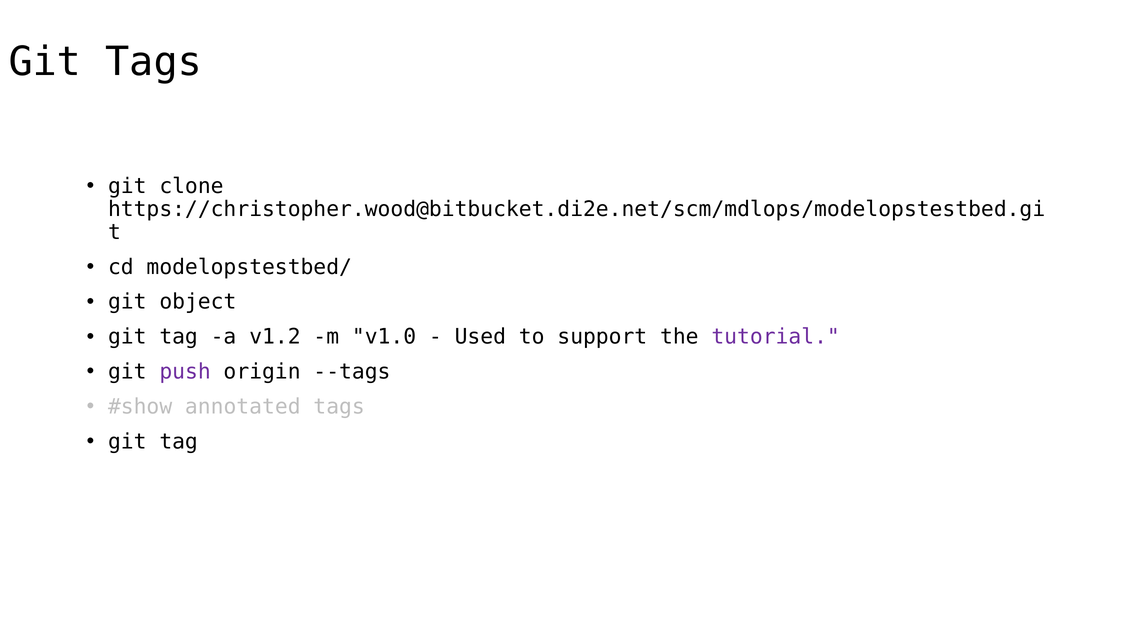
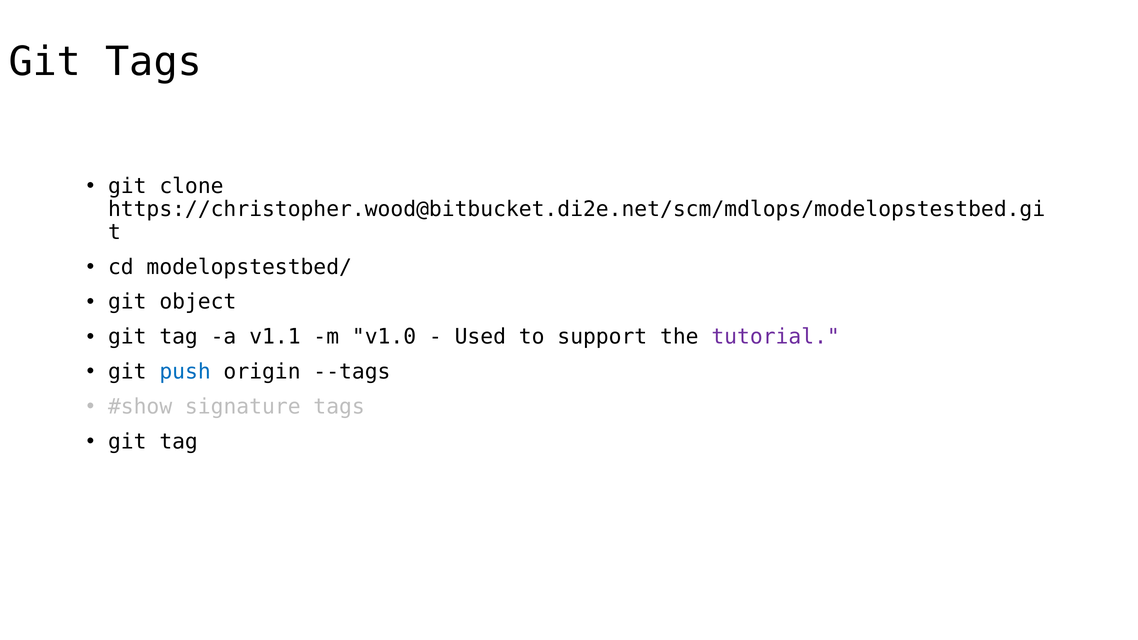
v1.2: v1.2 -> v1.1 (275, 337)
push colour: purple -> blue (185, 372)
annotated: annotated -> signature (243, 407)
